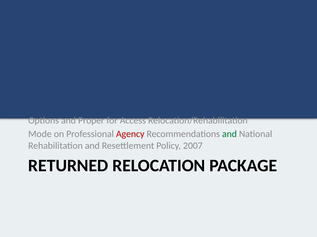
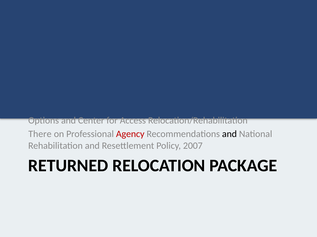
Proper: Proper -> Center (91, 121)
Mode: Mode -> There (40, 134)
and colour: green -> black (229, 134)
